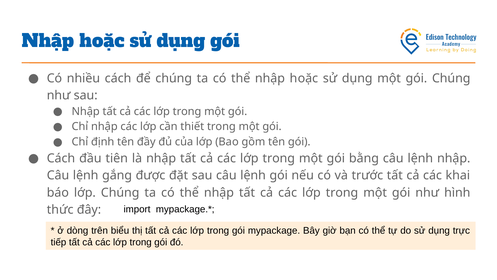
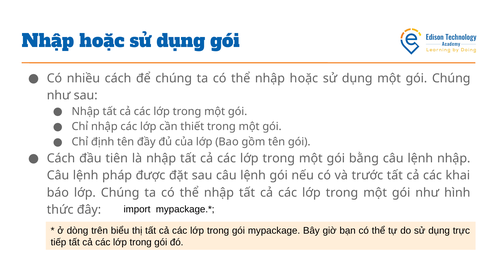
gắng: gắng -> pháp (117, 175)
